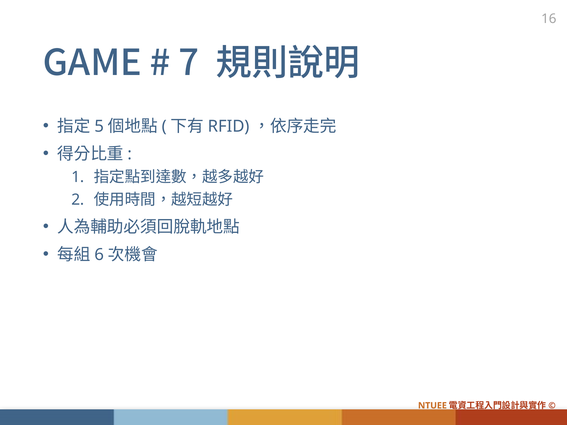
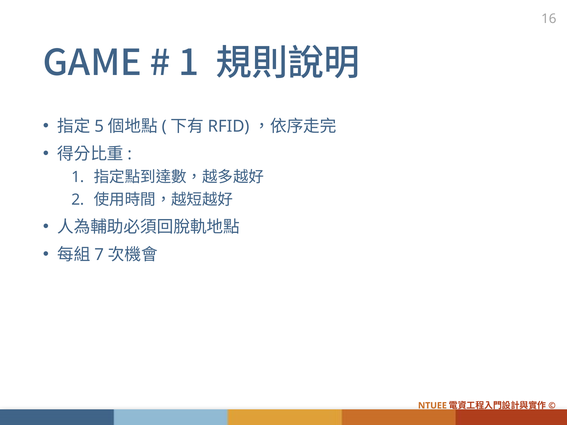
7: 7 -> 1 (189, 63)
6: 6 -> 7 (99, 255)
